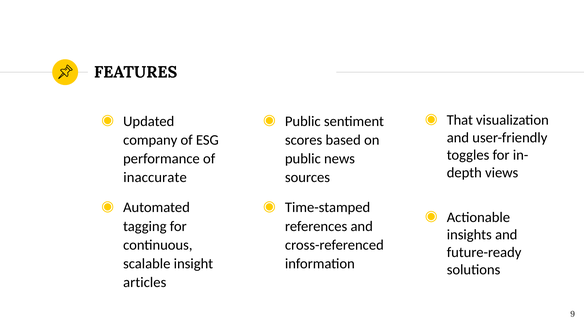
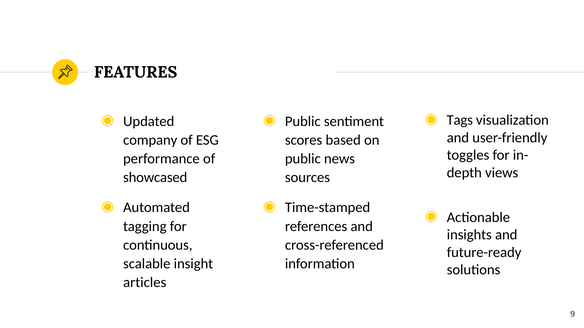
That: That -> Tags (460, 120)
inaccurate: inaccurate -> showcased (155, 178)
